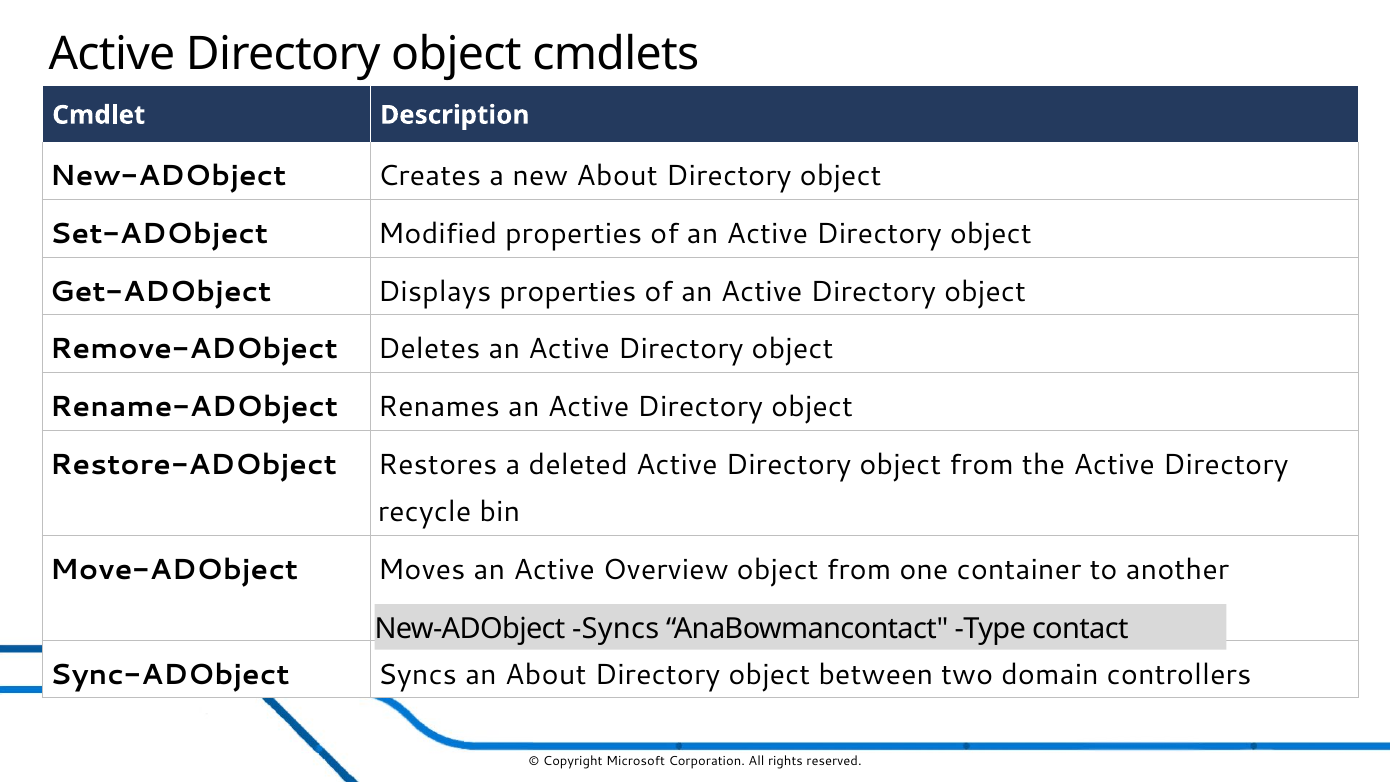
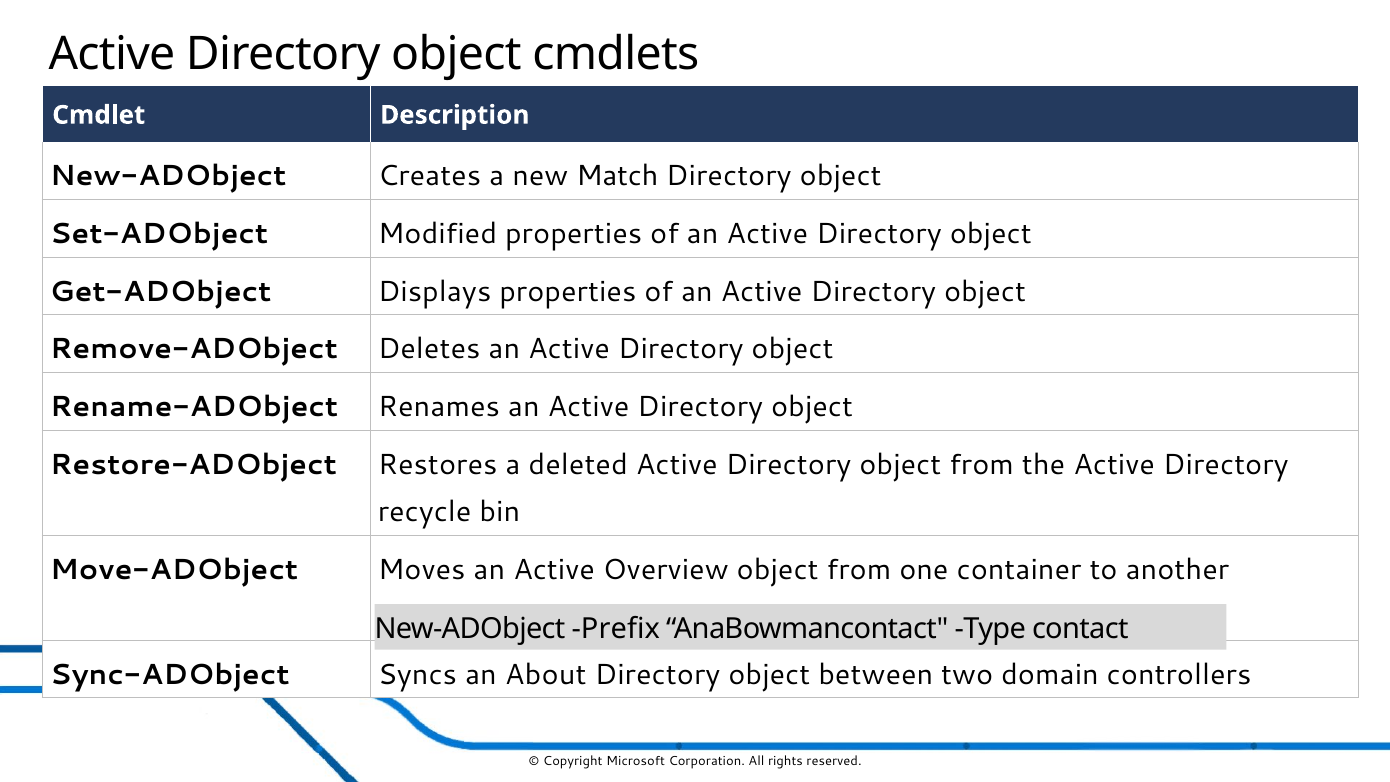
new About: About -> Match (617, 176)
‑Syncs: ‑Syncs -> ‑Prefix (616, 629)
